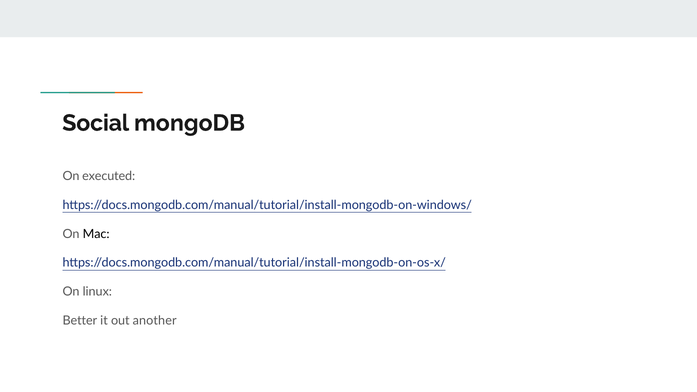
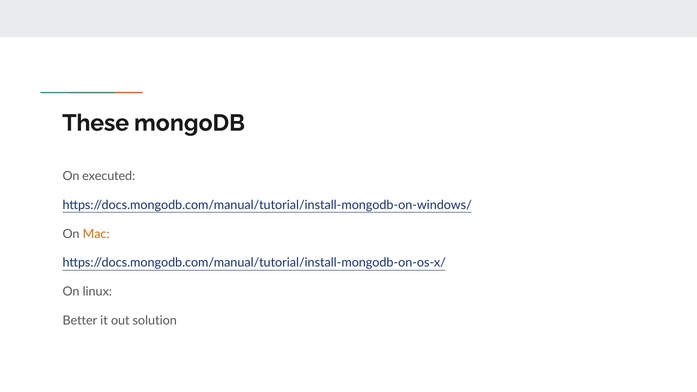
Social: Social -> These (96, 123)
Mac colour: black -> orange (96, 234)
another: another -> solution (155, 321)
